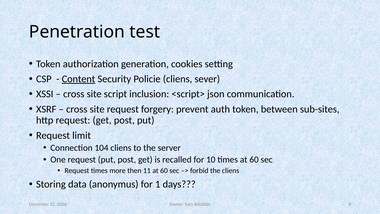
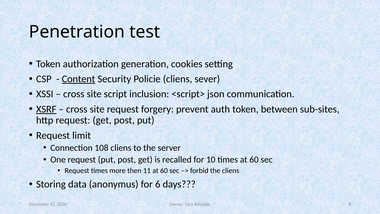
XSRF underline: none -> present (46, 109)
104: 104 -> 108 (102, 148)
1: 1 -> 6 (158, 184)
